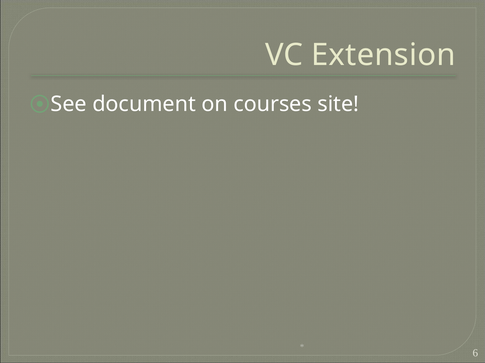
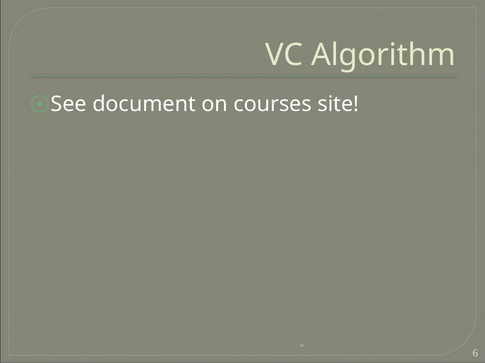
Extension: Extension -> Algorithm (384, 55)
